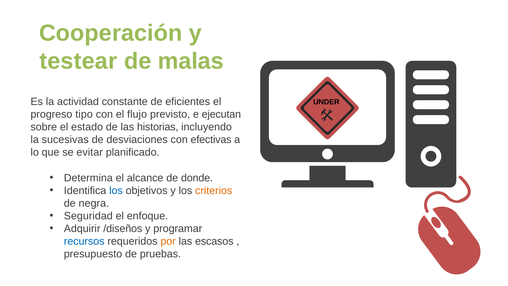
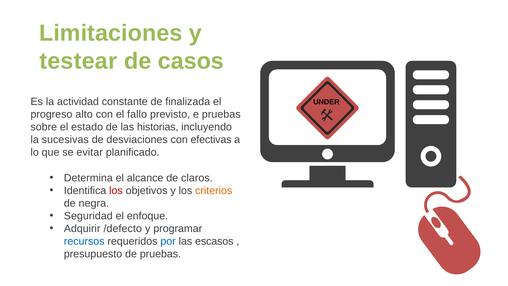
Cooperación: Cooperación -> Limitaciones (111, 33)
malas: malas -> casos (191, 61)
eficientes: eficientes -> finalizada (188, 101)
tipo: tipo -> alto (84, 114)
flujo: flujo -> fallo (137, 114)
e ejecutan: ejecutan -> pruebas (221, 114)
donde: donde -> claros (197, 178)
los colour: blue -> red (116, 190)
/diseños: /diseños -> /defecto (123, 229)
por colour: orange -> blue (168, 241)
